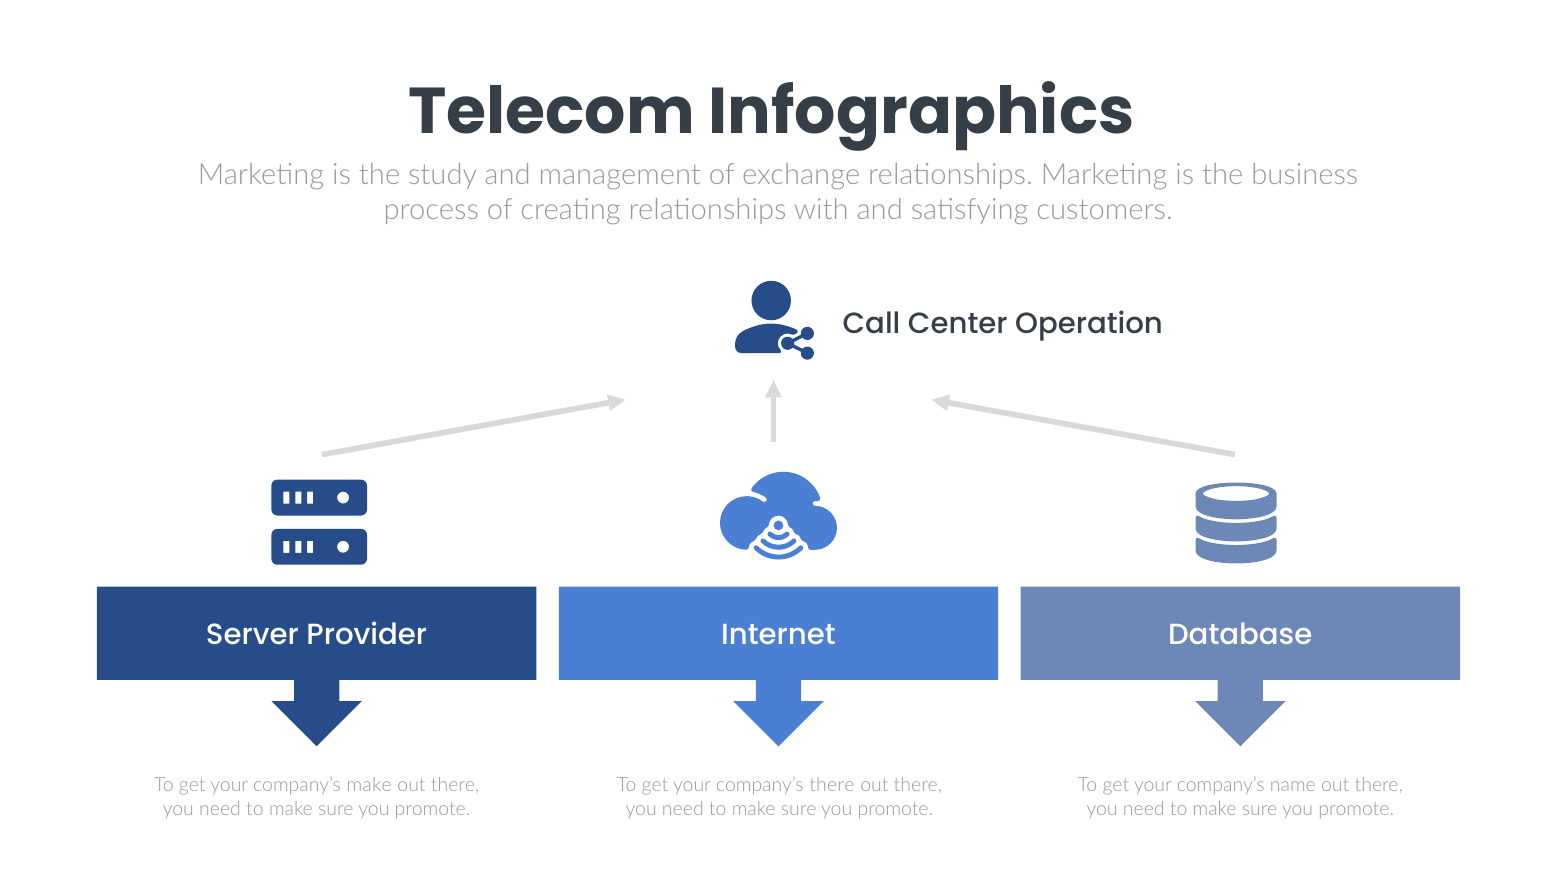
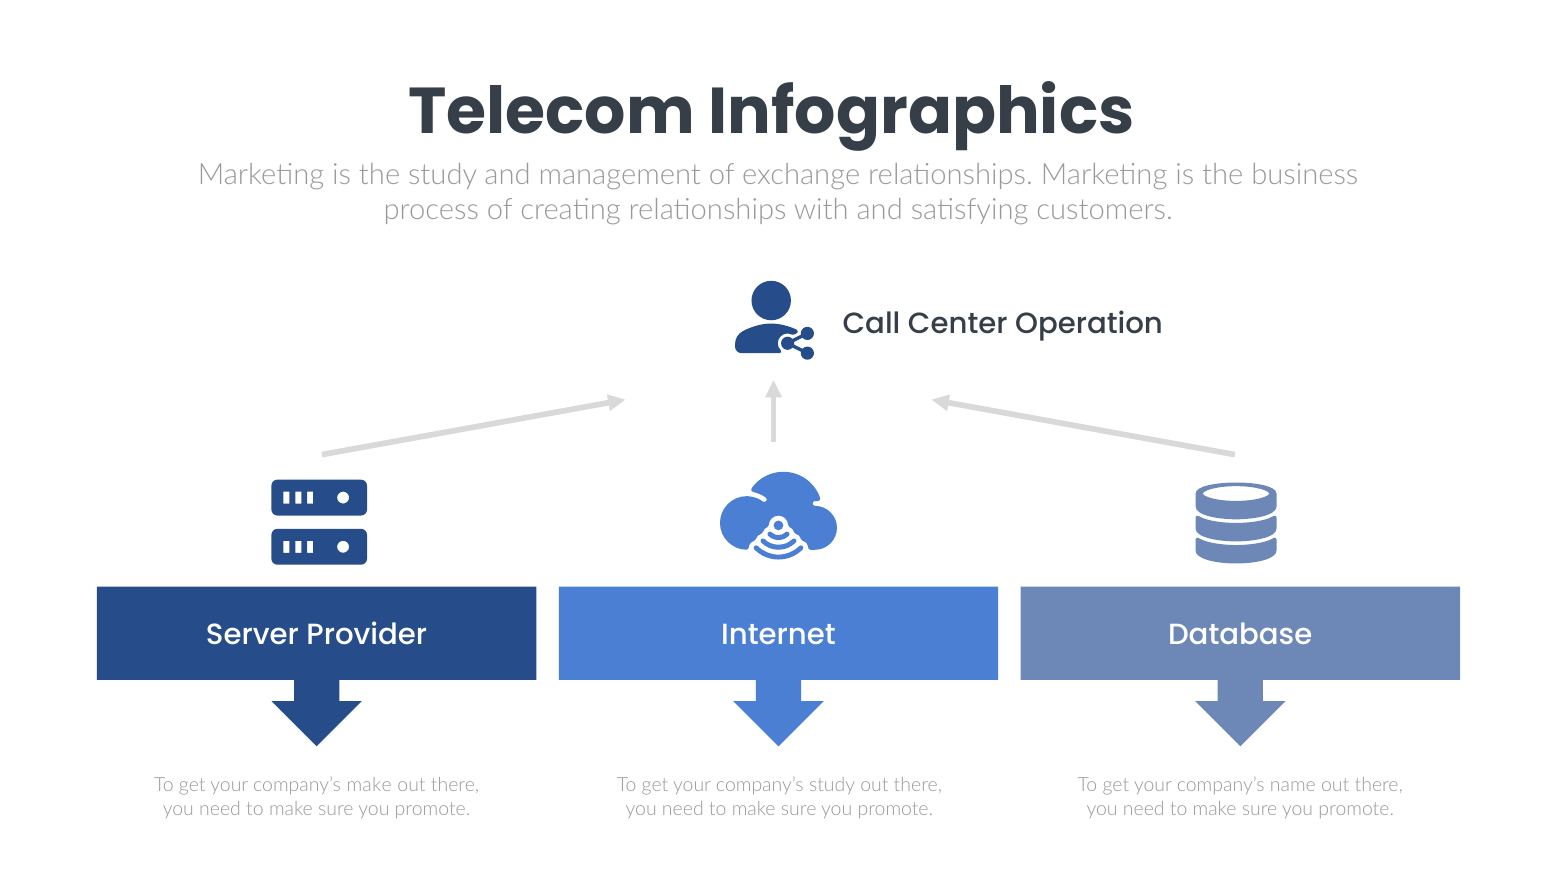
company’s there: there -> study (832, 785)
